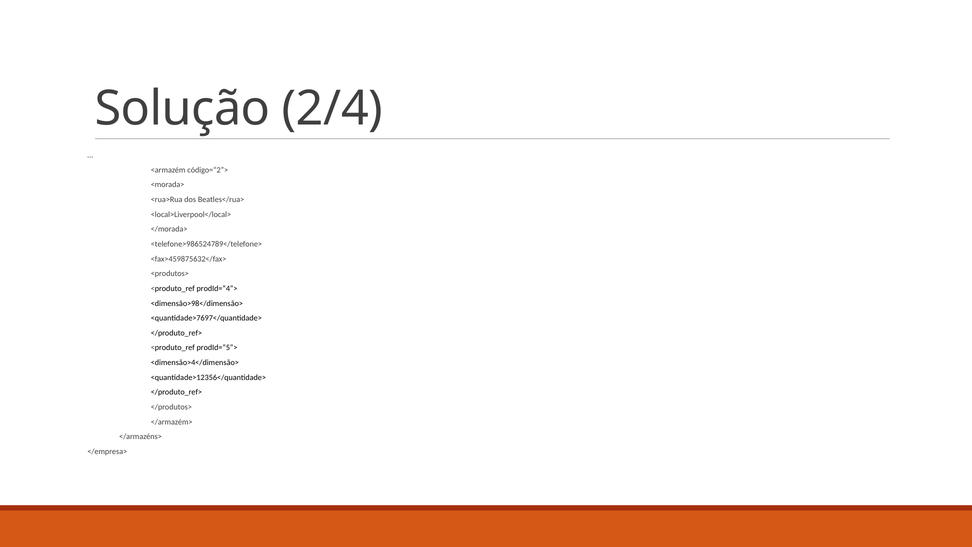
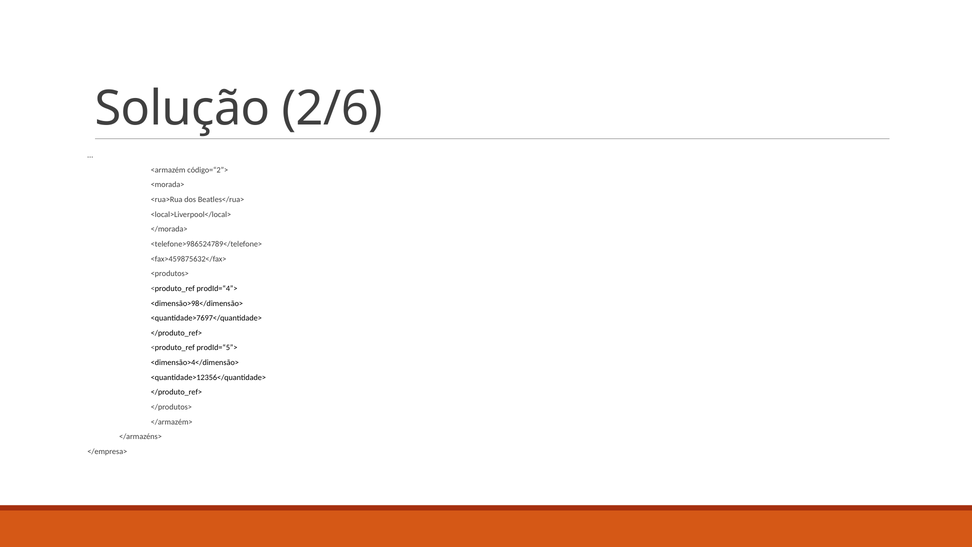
2/4: 2/4 -> 2/6 (332, 109)
